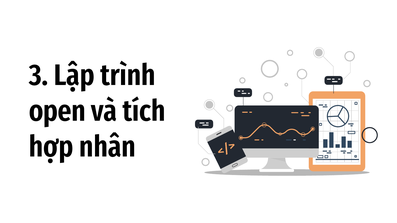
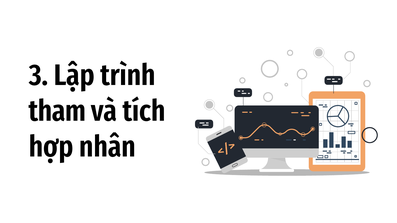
open: open -> tham (57, 111)
